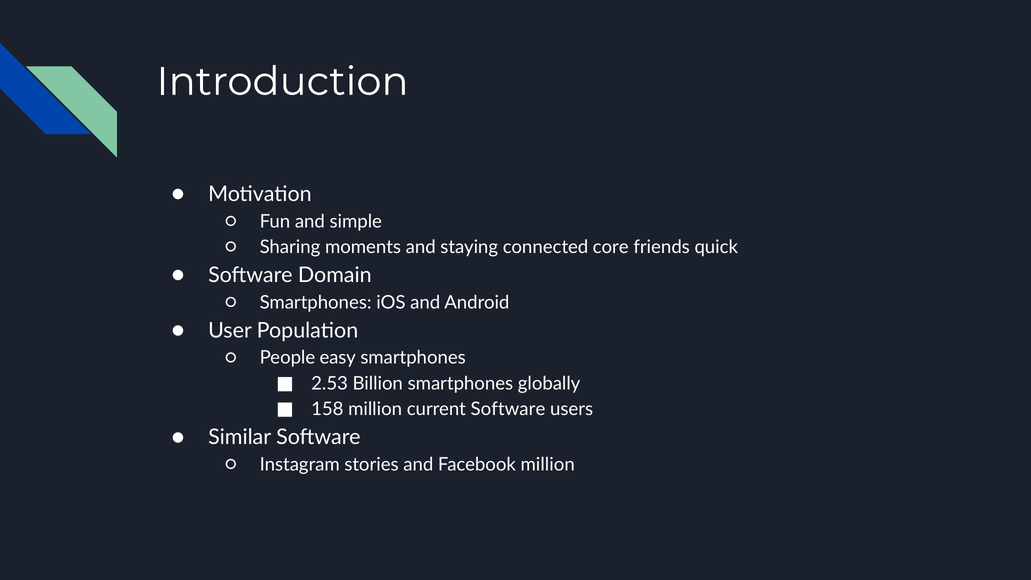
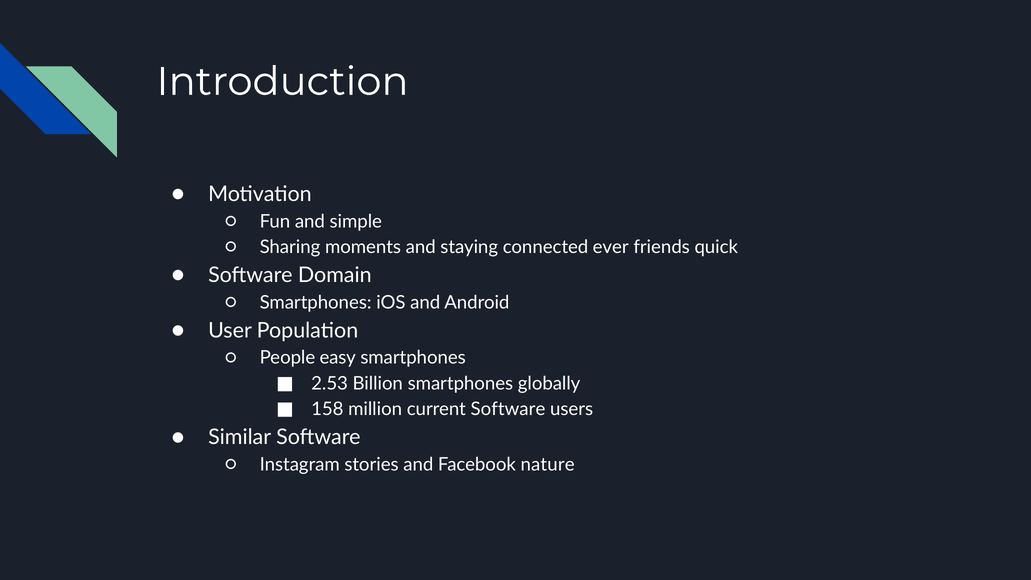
core: core -> ever (611, 247)
Facebook million: million -> nature (548, 464)
